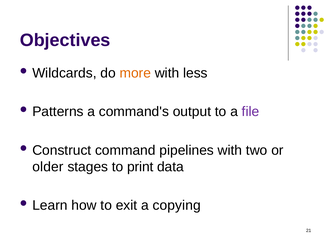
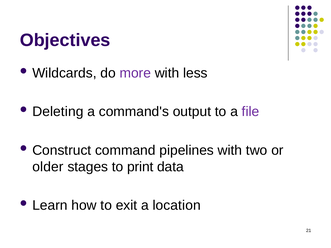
more colour: orange -> purple (135, 73)
Patterns: Patterns -> Deleting (58, 112)
copying: copying -> location (177, 206)
